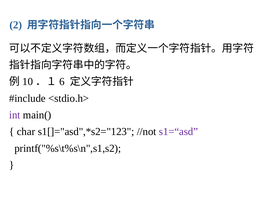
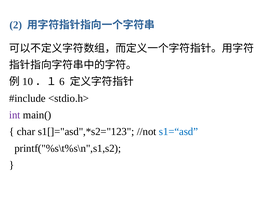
s1=“asd colour: purple -> blue (178, 131)
